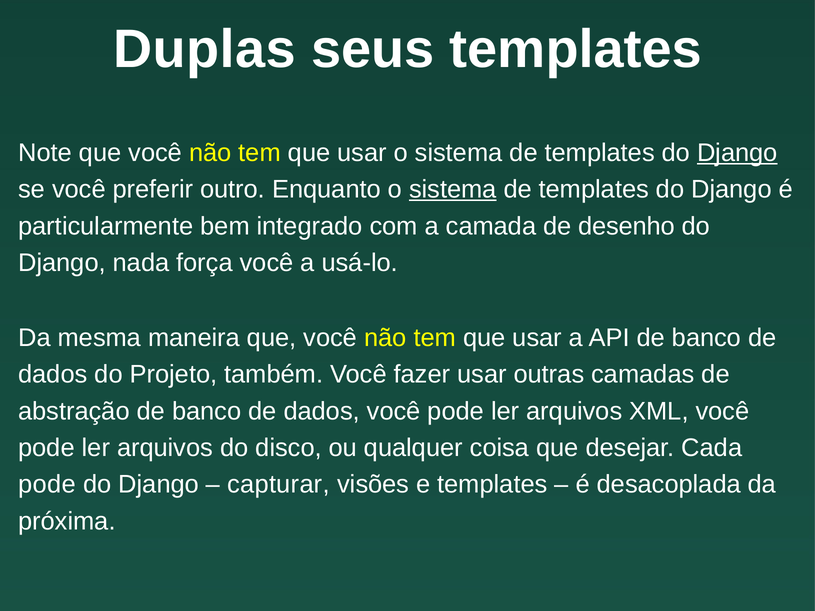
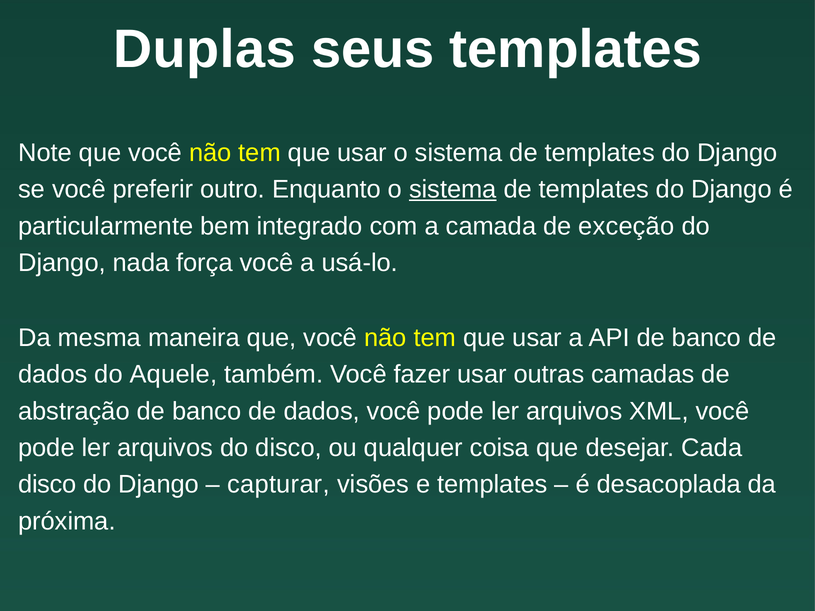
Django underline: present -> none (737, 153)
desenho: desenho -> exceção (626, 226)
Projeto: Projeto -> Aquele (173, 375)
pode: pode -> disco (47, 485)
